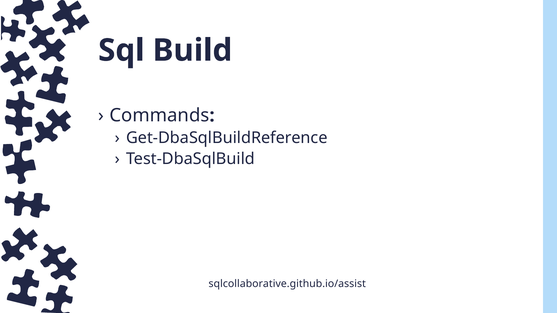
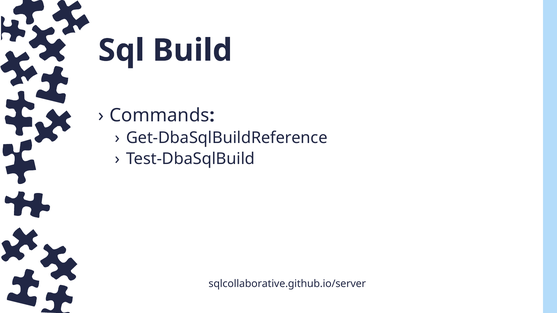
sqlcollaborative.github.io/assist: sqlcollaborative.github.io/assist -> sqlcollaborative.github.io/server (287, 284)
